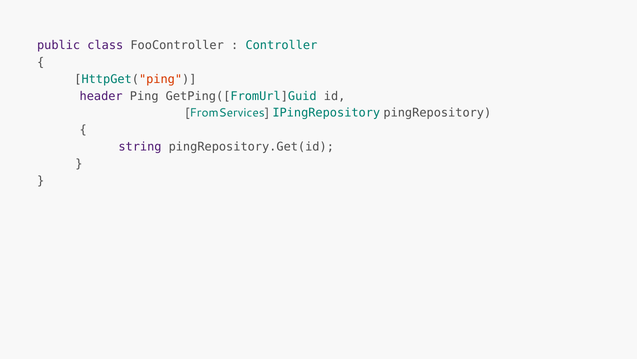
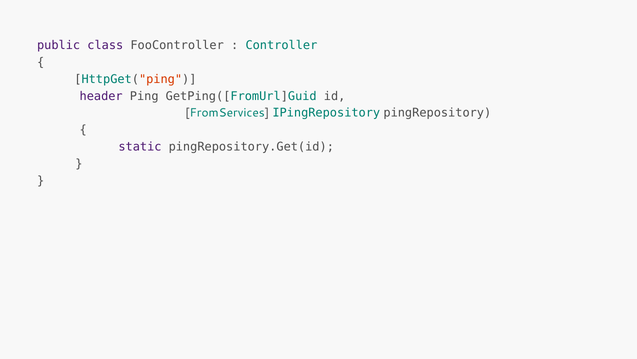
string: string -> static (140, 147)
